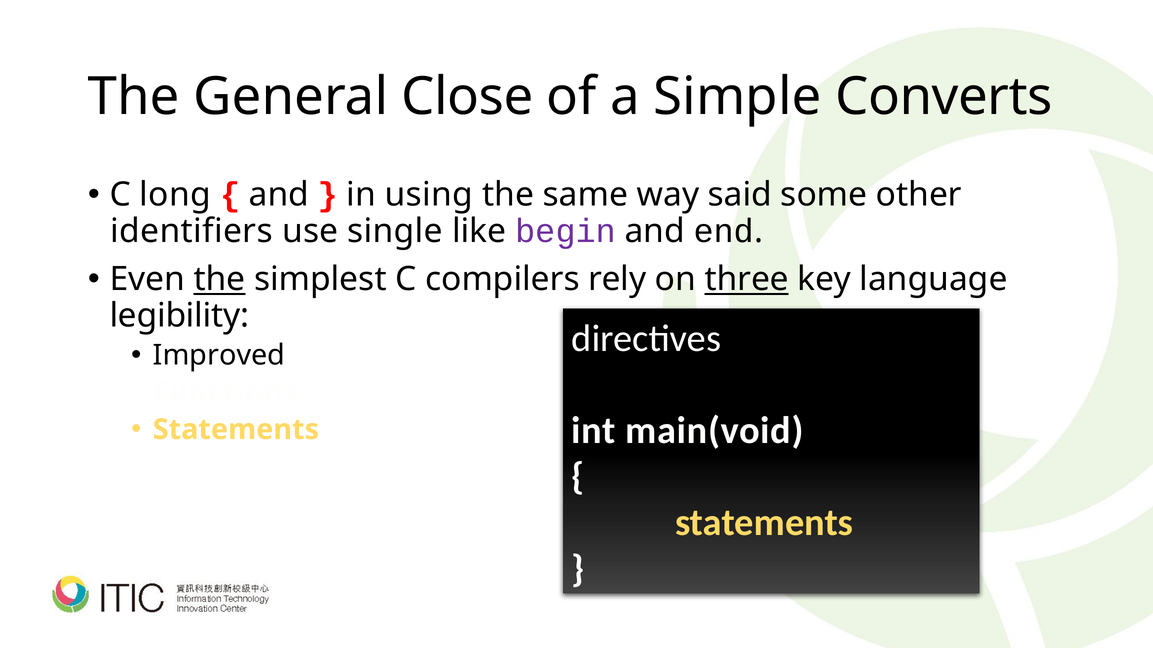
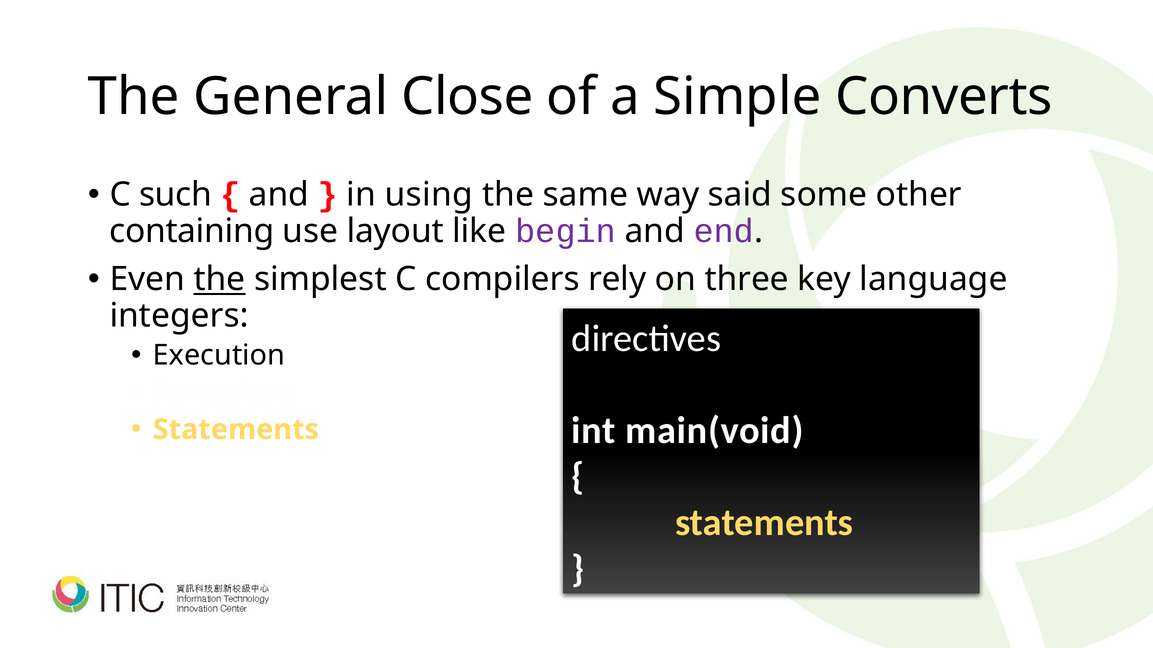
long: long -> such (175, 195)
identifiers: identifiers -> containing (192, 231)
single: single -> layout (395, 231)
end colour: black -> purple (724, 231)
three underline: present -> none (747, 280)
legibility: legibility -> integers (179, 316)
Improved: Improved -> Execution (219, 356)
